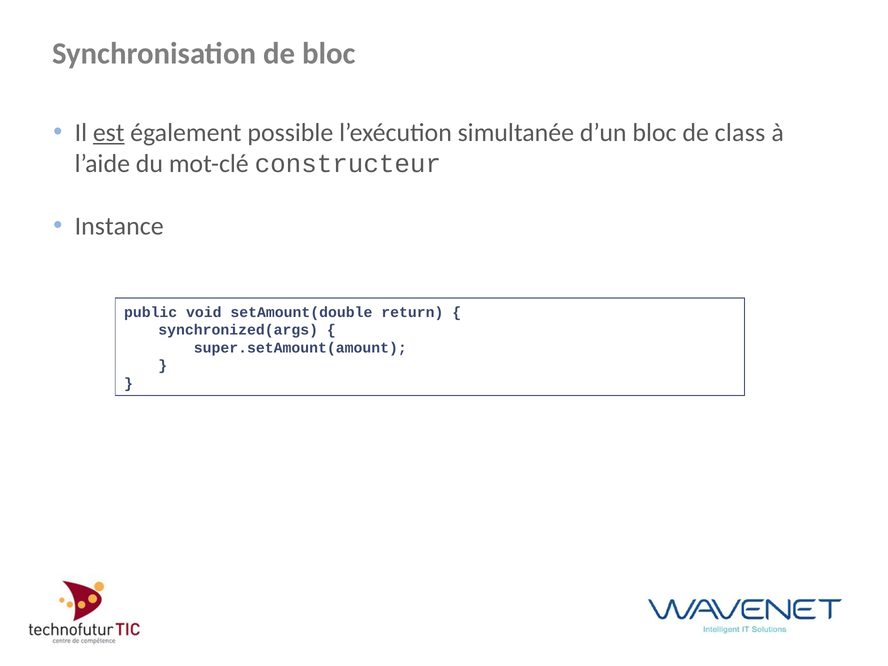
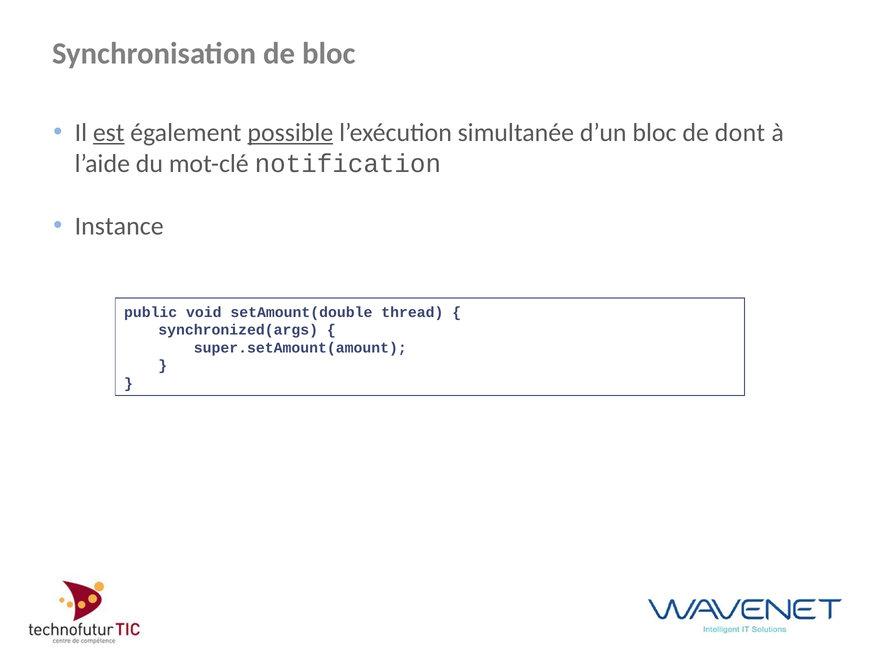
possible underline: none -> present (290, 133)
class: class -> dont (740, 133)
constructeur: constructeur -> notification (348, 164)
return: return -> thread (412, 312)
